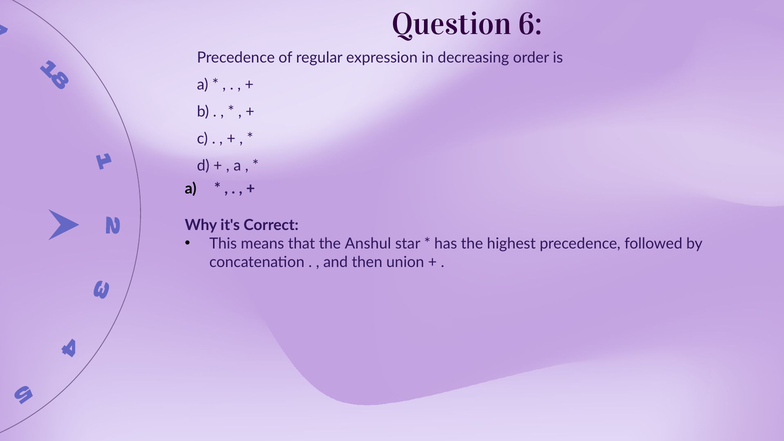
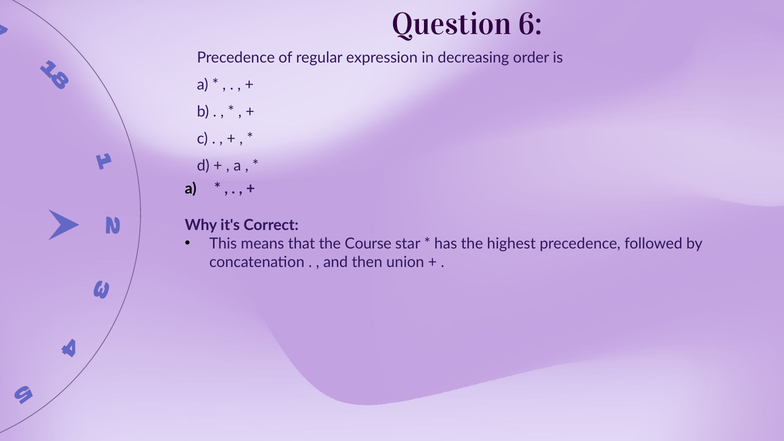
Anshul: Anshul -> Course (368, 244)
